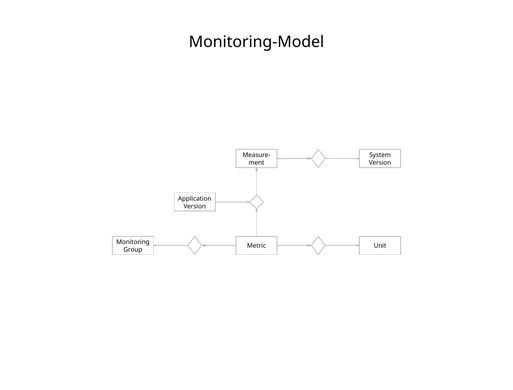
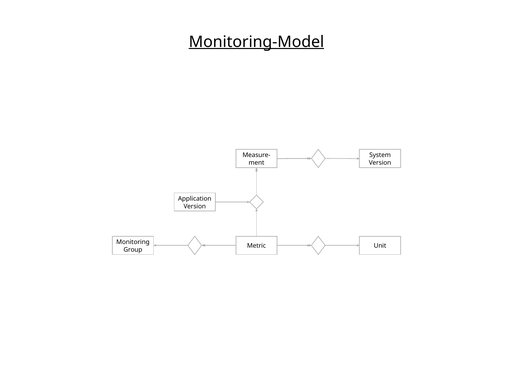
Monitoring-Model underline: none -> present (256, 42)
